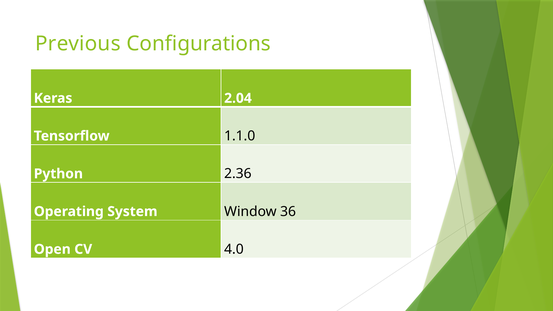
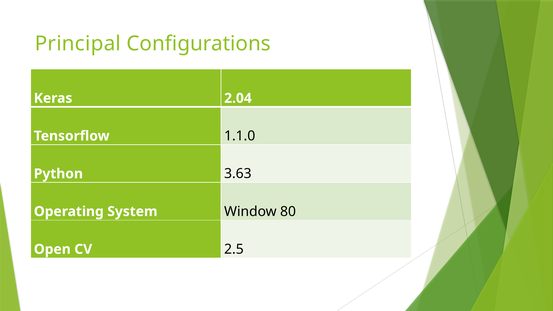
Previous: Previous -> Principal (78, 44)
2.36: 2.36 -> 3.63 (238, 174)
36: 36 -> 80 (288, 212)
4.0: 4.0 -> 2.5 (234, 249)
